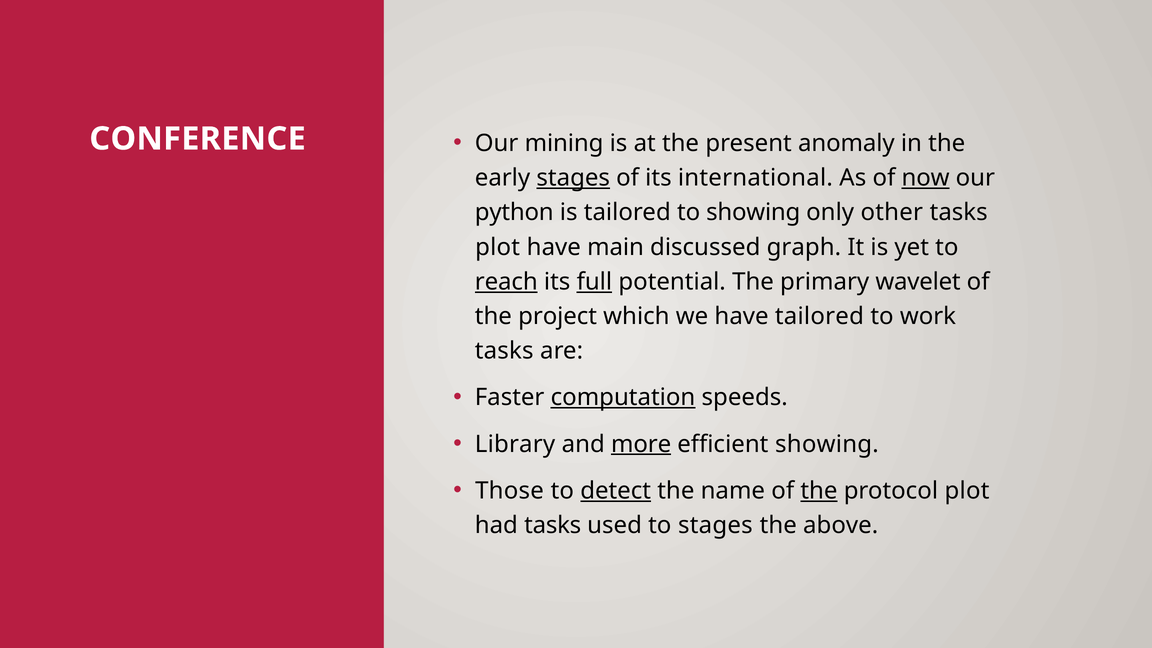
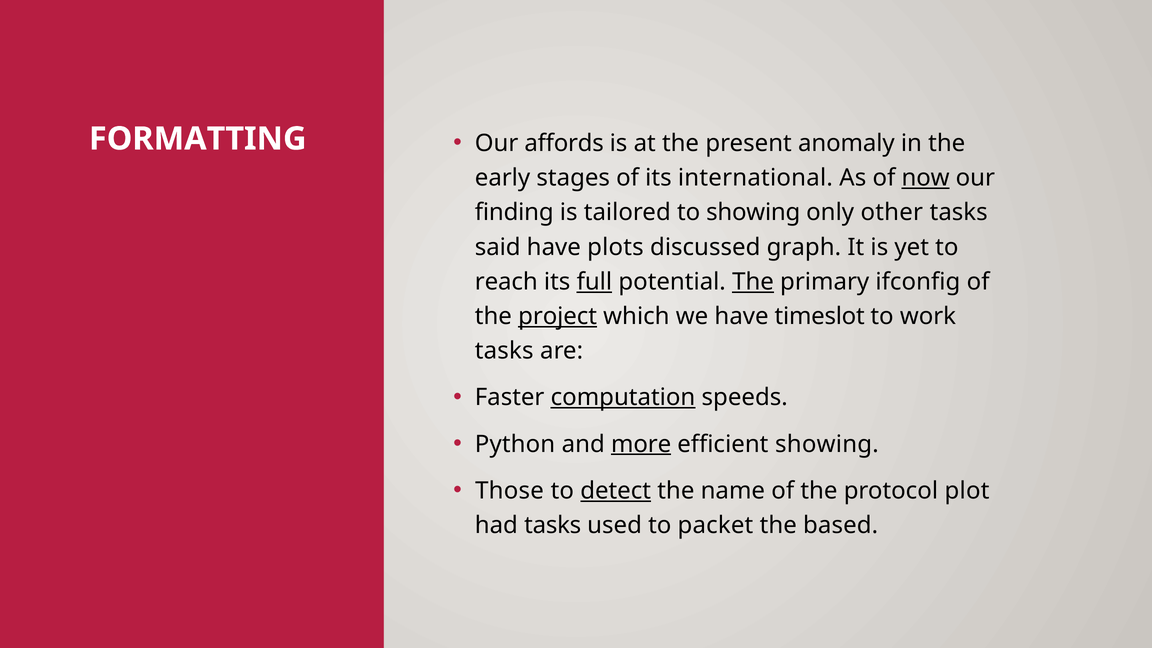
CONFERENCE: CONFERENCE -> FORMATTING (198, 139)
mining: mining -> affords (564, 143)
stages underline: present -> none (573, 178)
python: python -> finding (514, 213)
plot: plot -> said (498, 247)
main: main -> plots (615, 247)
reach underline: present -> none (506, 282)
The underline: none -> present (753, 282)
wavelet: wavelet -> ifconfig (918, 282)
project underline: none -> present (558, 316)
have tailored: tailored -> timeslot (820, 316)
Library: Library -> Python (515, 444)
the underline: present -> none (819, 491)
to stages: stages -> packet (715, 525)
above: above -> based (841, 525)
